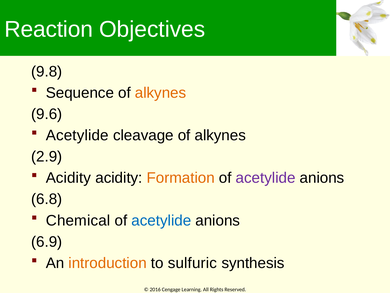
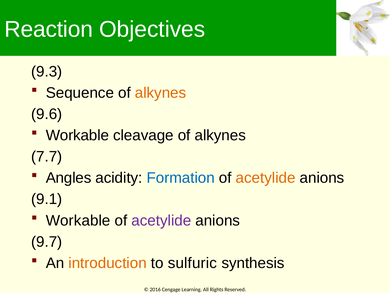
9.8: 9.8 -> 9.3 (47, 71)
Acetylide: Acetylide -> Workable (77, 135)
2.9: 2.9 -> 7.7 (47, 156)
Acidity: Acidity -> Angles (69, 178)
Formation colour: orange -> blue (181, 178)
acetylide colour: purple -> orange (266, 178)
6.8: 6.8 -> 9.1 (47, 199)
Chemical: Chemical -> Workable (78, 220)
acetylide colour: blue -> purple (161, 220)
6.9: 6.9 -> 9.7 (47, 241)
